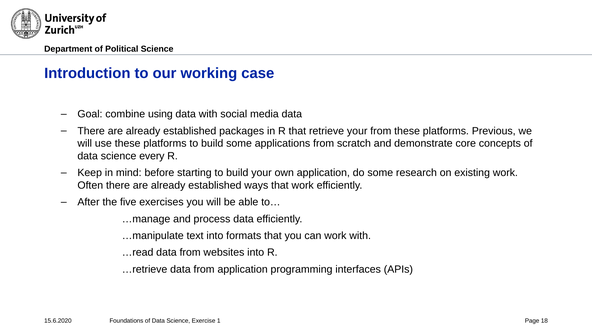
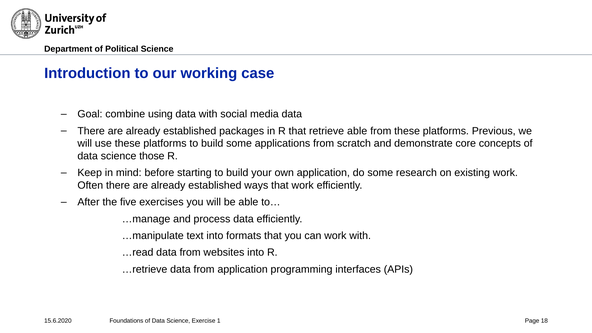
retrieve your: your -> able (357, 131)
every: every -> those (152, 156)
